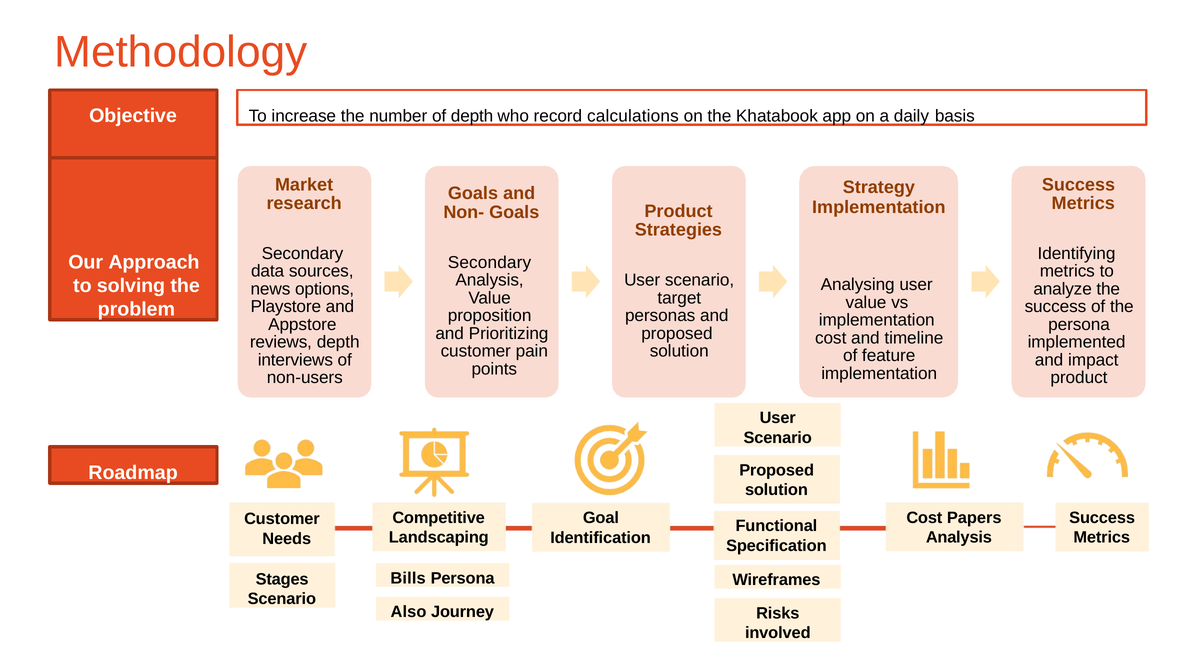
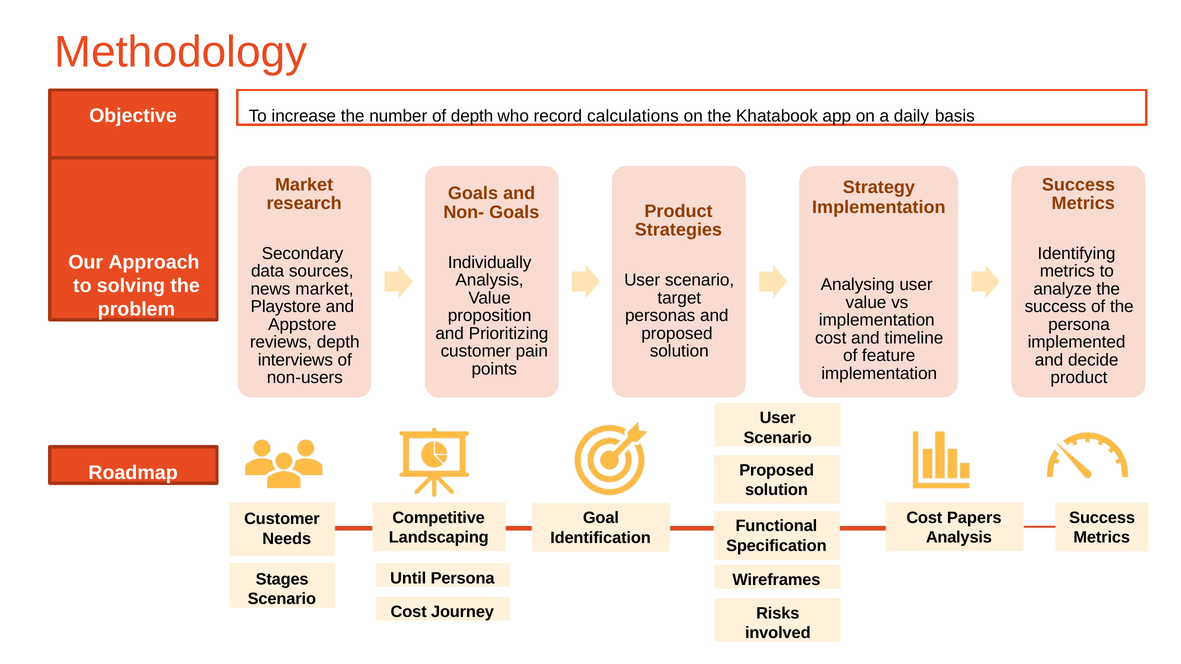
Secondary: Secondary -> Individually (490, 263)
news options: options -> market (324, 289)
impact: impact -> decide (1093, 360)
Bills: Bills -> Until (408, 578)
Also: Also -> Cost (409, 612)
